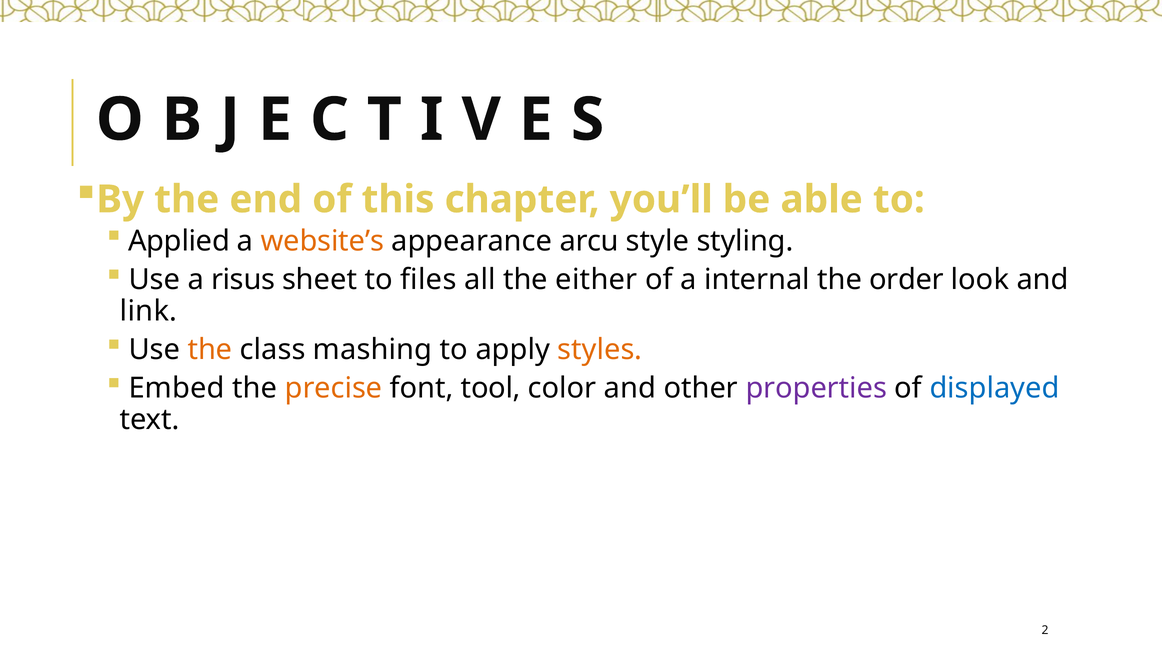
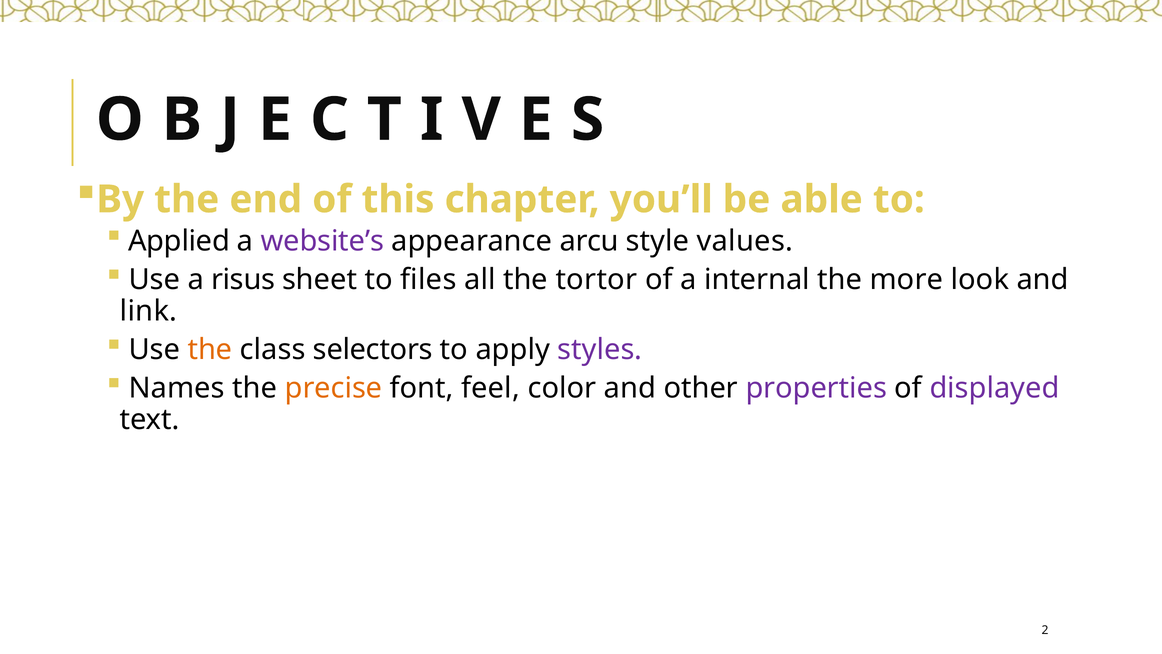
website’s colour: orange -> purple (322, 241)
styling: styling -> values (745, 241)
either: either -> tortor (596, 280)
order: order -> more (906, 280)
mashing: mashing -> selectors (373, 350)
styles colour: orange -> purple (600, 350)
Embed: Embed -> Names (177, 388)
tool: tool -> feel (490, 388)
displayed colour: blue -> purple (995, 388)
